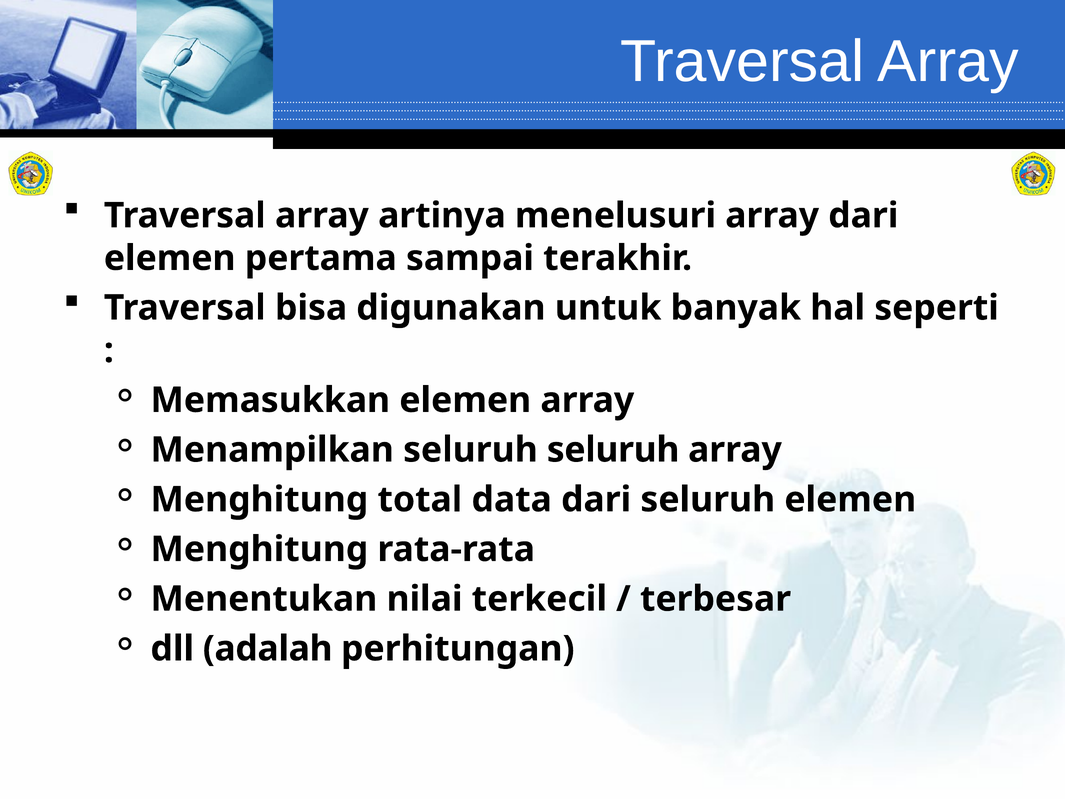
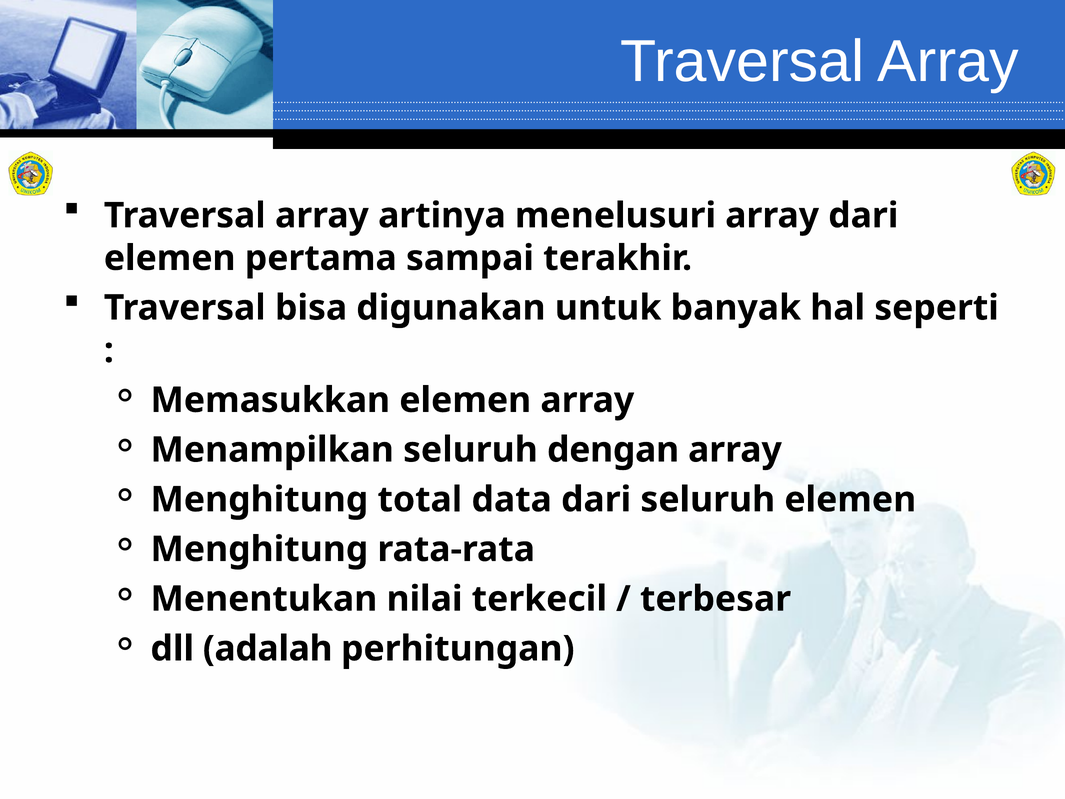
seluruh seluruh: seluruh -> dengan (613, 450)
